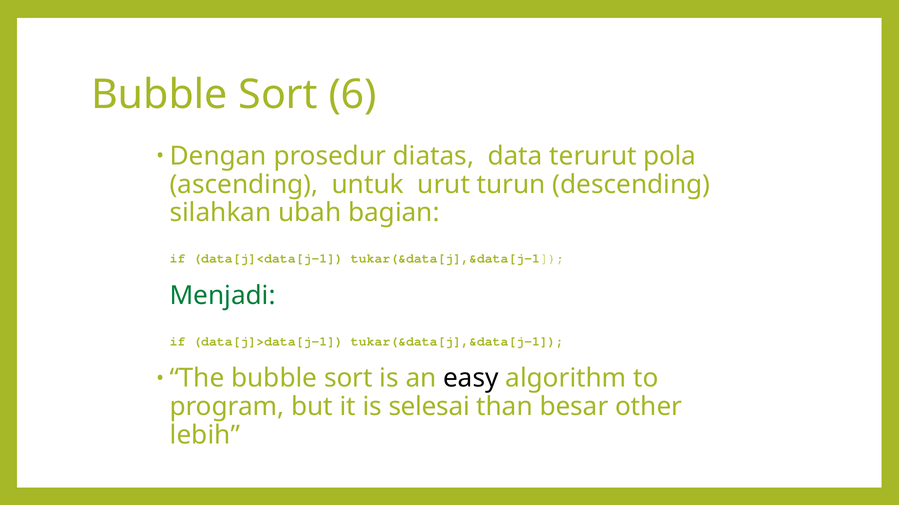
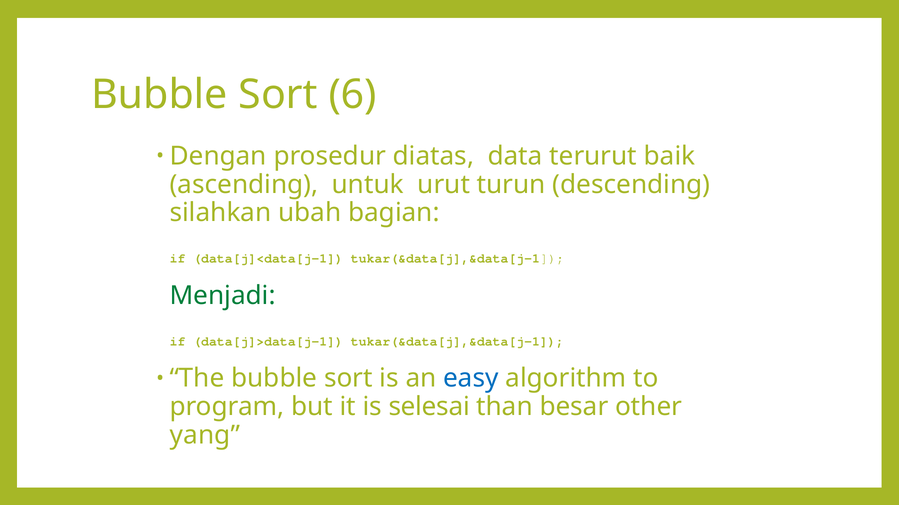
pola: pola -> baik (670, 156)
easy colour: black -> blue (471, 379)
lebih: lebih -> yang (205, 435)
